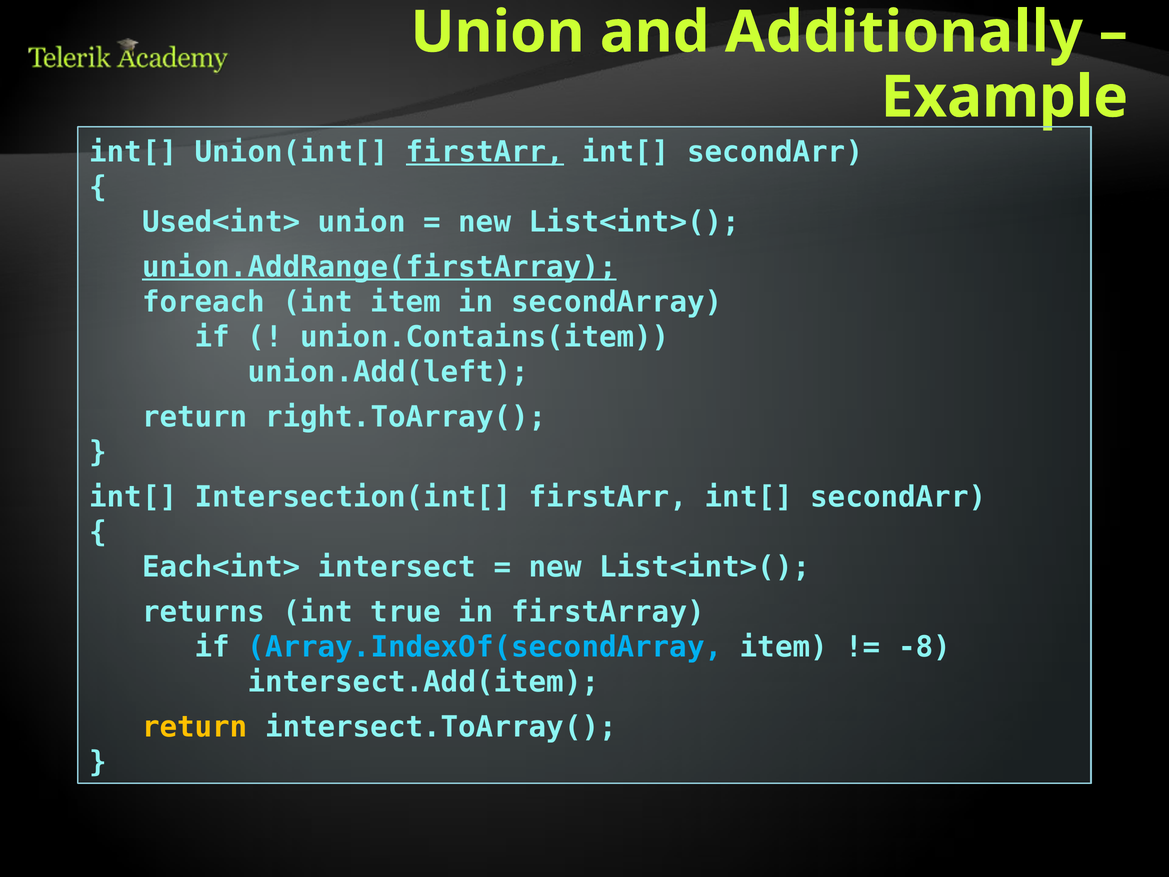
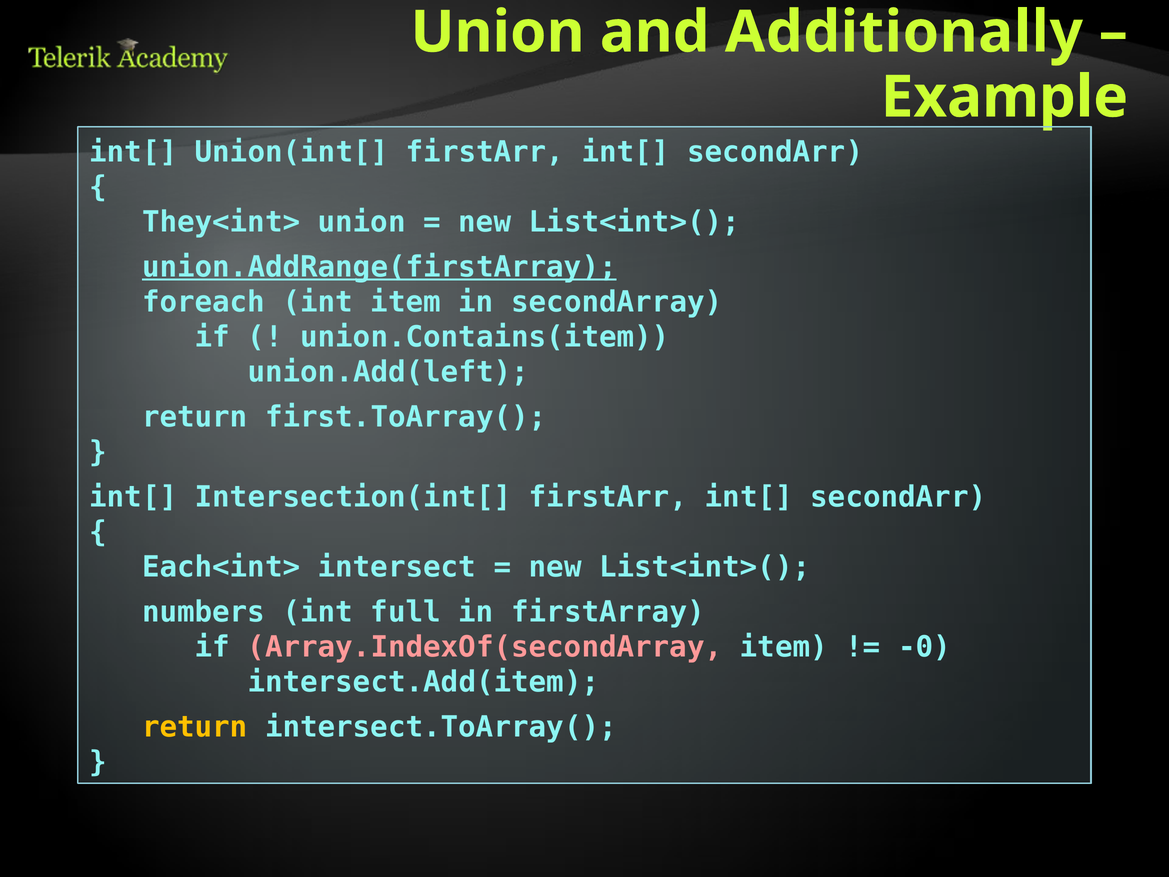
firstArr underline: present -> none (485, 152)
Used<int>: Used<int> -> They<int> (221, 222)
right.ToArray(: right.ToArray( -> first.ToArray( (406, 417)
returns: returns -> numbers (204, 612)
true: true -> full (406, 612)
Array.IndexOf(secondArray colour: light blue -> pink (485, 647)
-8: -8 -> -0 (924, 647)
